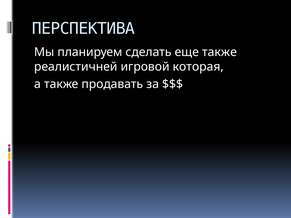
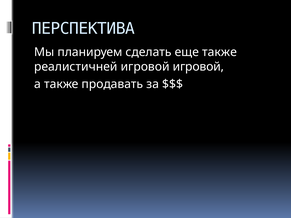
игровой которая: которая -> игровой (198, 67)
